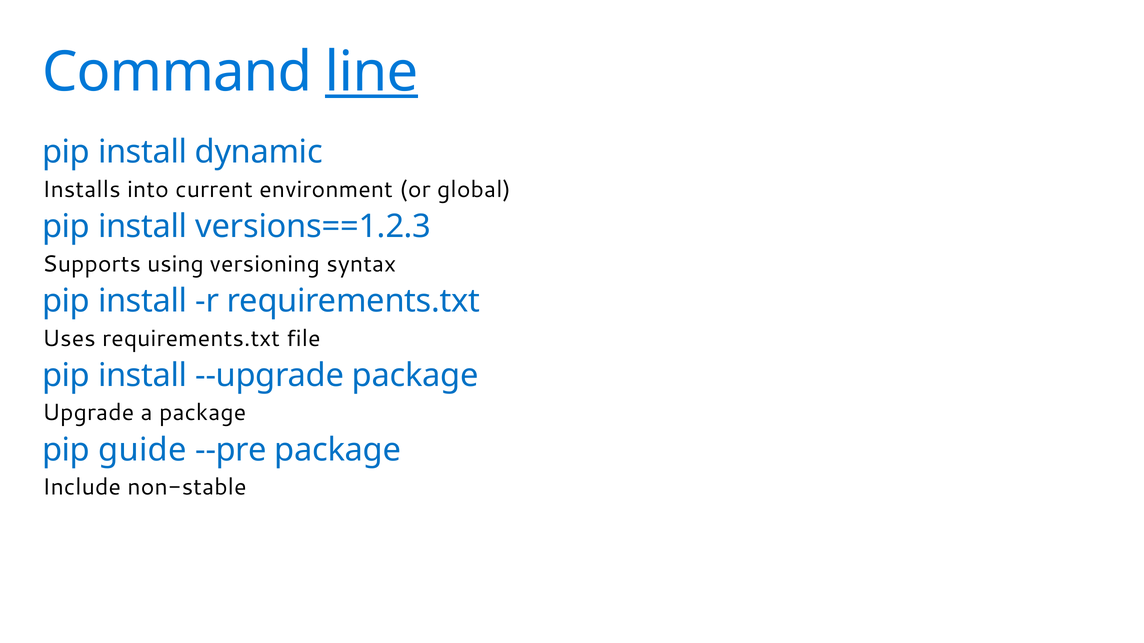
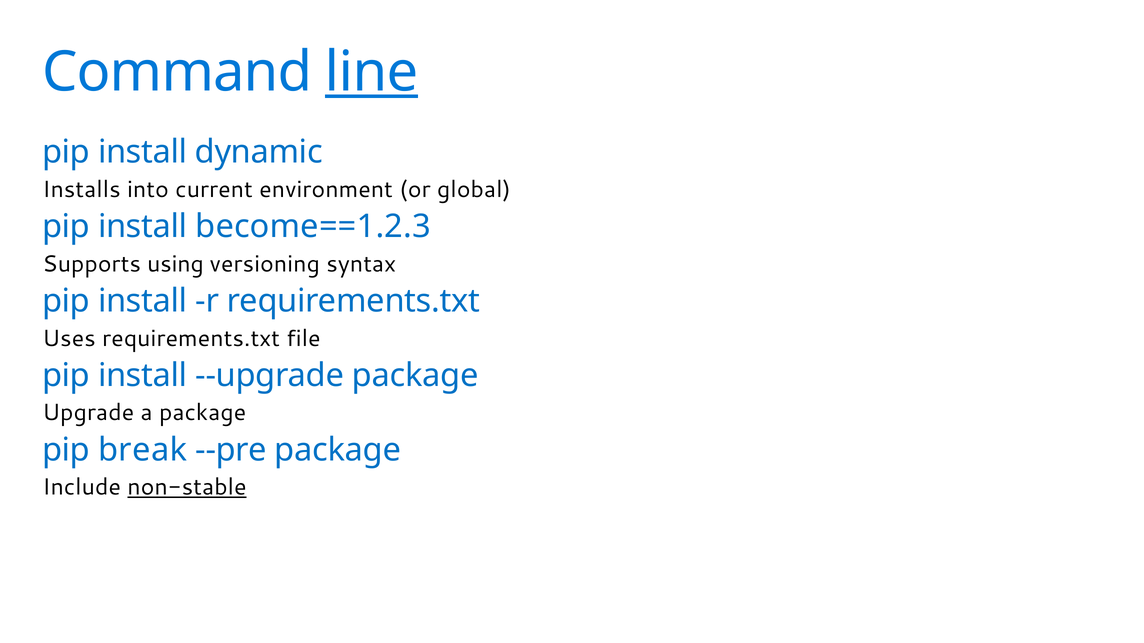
versions==1.2.3: versions==1.2.3 -> become==1.2.3 (313, 227)
guide: guide -> break (143, 450)
non-stable underline: none -> present (187, 488)
